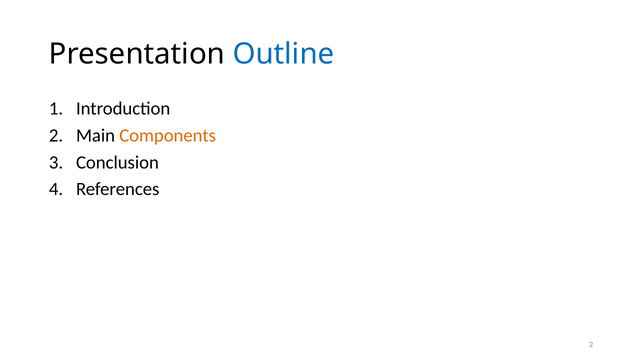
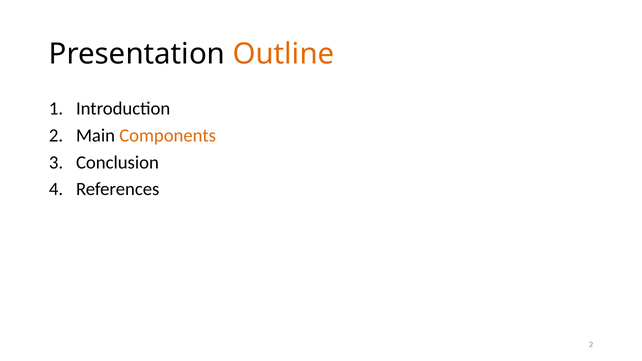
Outline colour: blue -> orange (283, 54)
